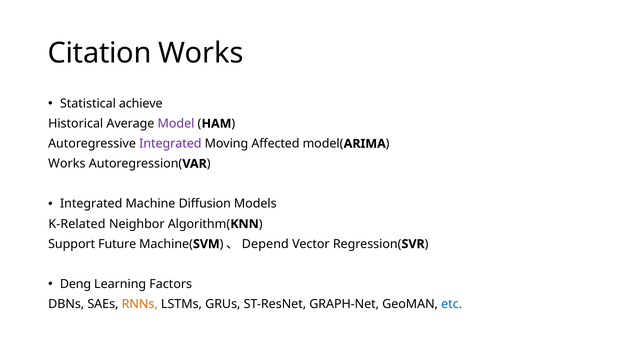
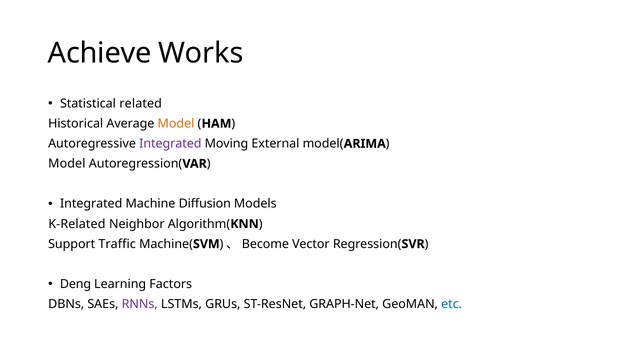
Citation: Citation -> Achieve (100, 53)
achieve: achieve -> related (141, 104)
Model colour: purple -> orange (176, 124)
Affected: Affected -> External (275, 144)
Works: Works -> Model (67, 164)
Future: Future -> Traffic (117, 244)
Depend: Depend -> Become (265, 244)
RNNs colour: orange -> purple (140, 305)
